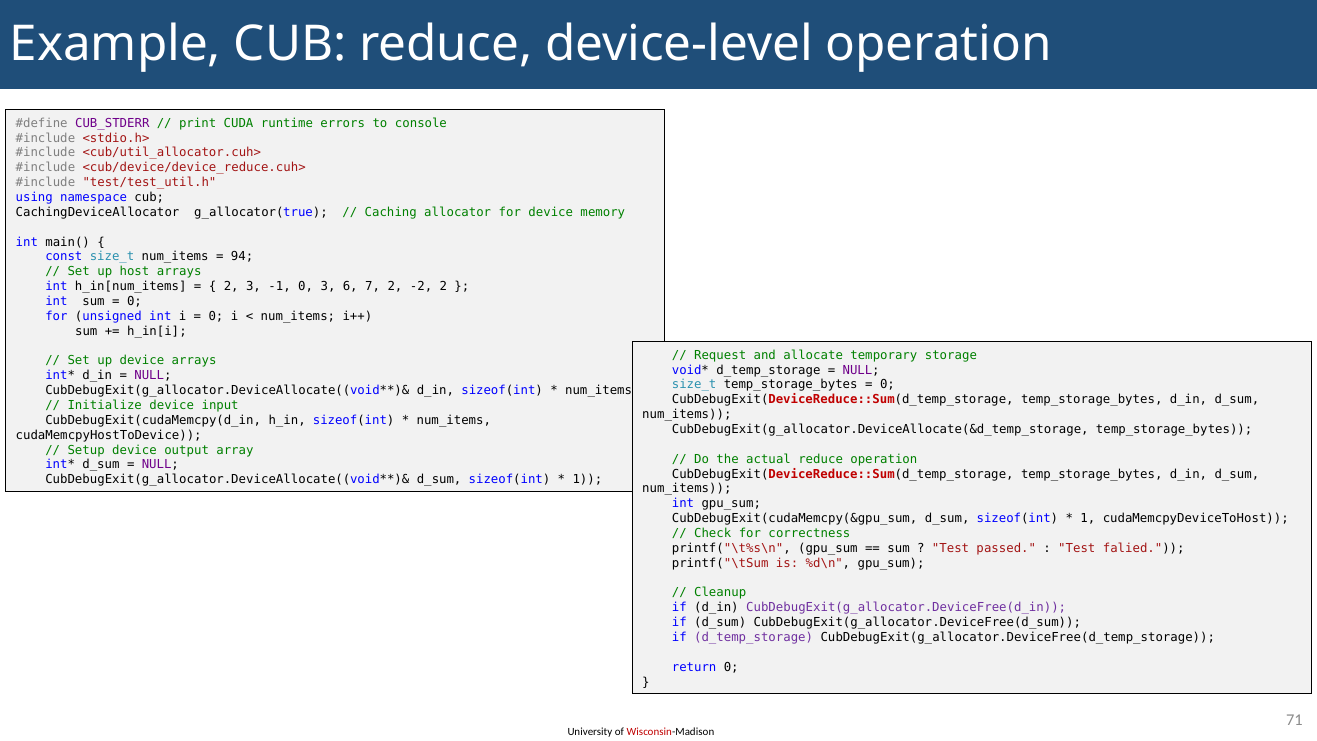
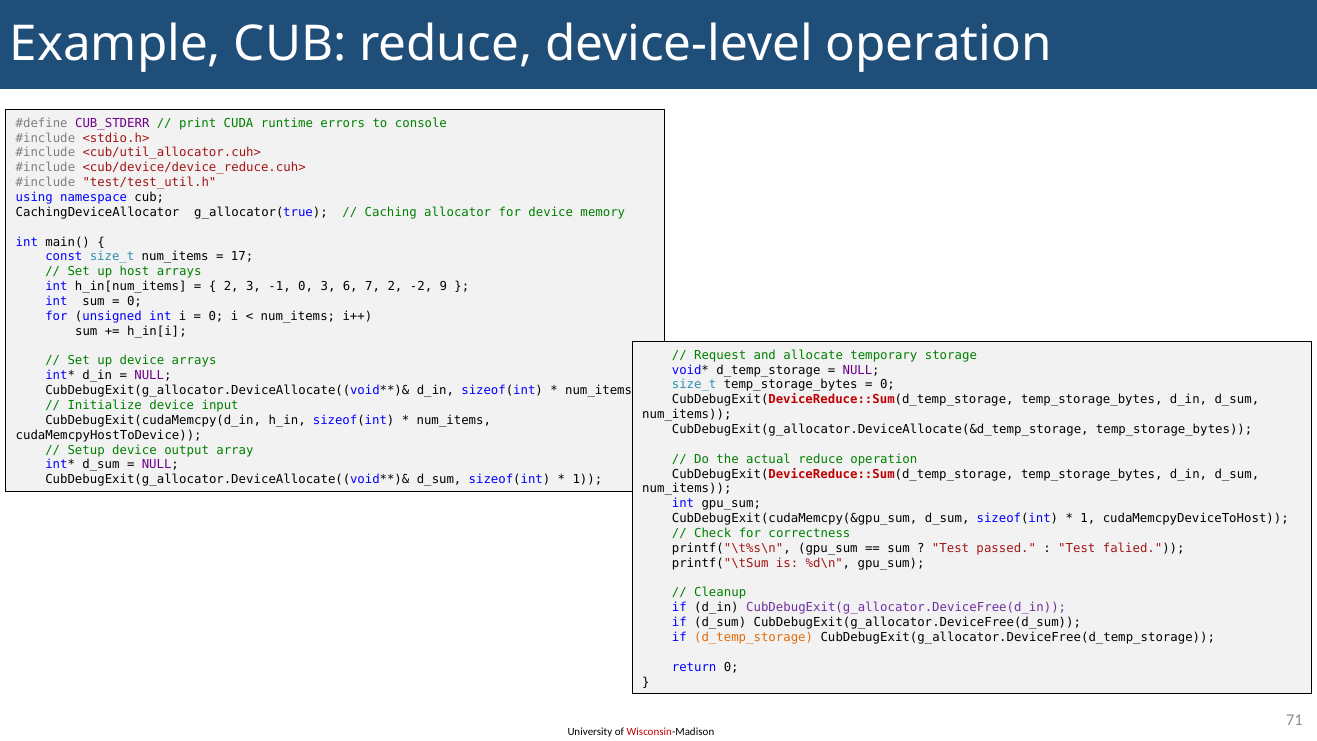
94: 94 -> 17 (242, 257)
-2 2: 2 -> 9 (443, 286)
d_temp_storage colour: purple -> orange (754, 637)
